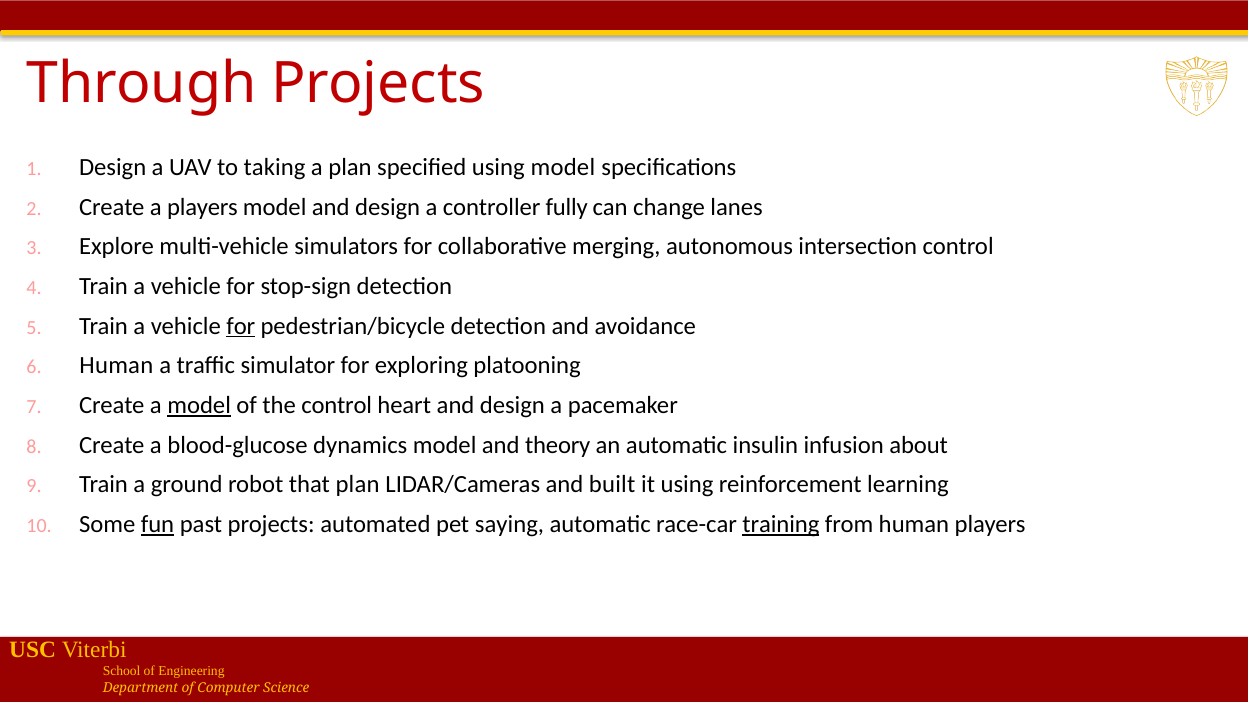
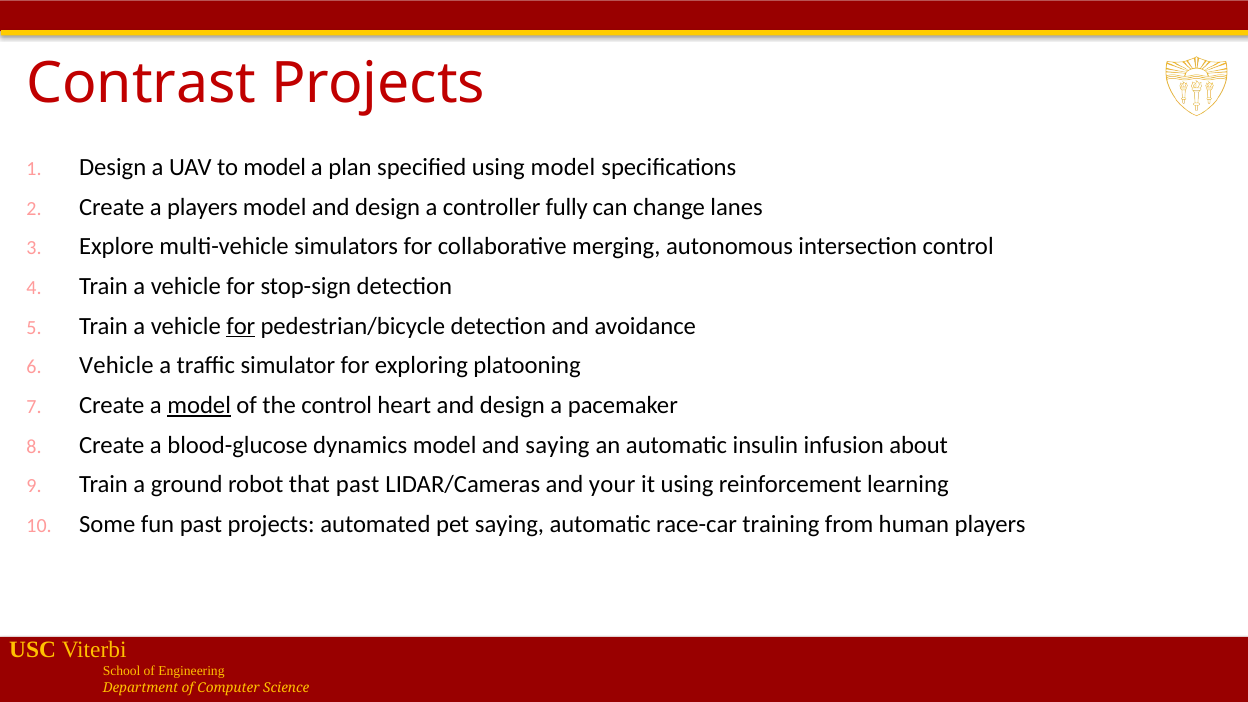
Through: Through -> Contrast (141, 84)
to taking: taking -> model (275, 167)
Human: Human -> Vehicle (116, 366)
and theory: theory -> saying (558, 445)
that plan: plan -> past (358, 485)
built: built -> your (612, 485)
fun underline: present -> none (157, 524)
training underline: present -> none (781, 524)
